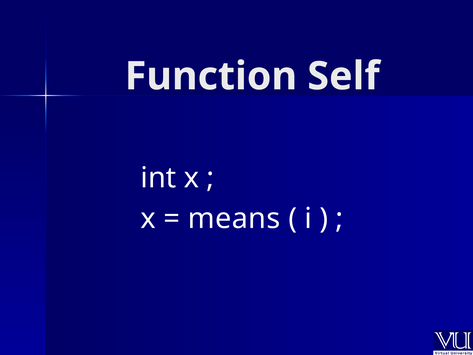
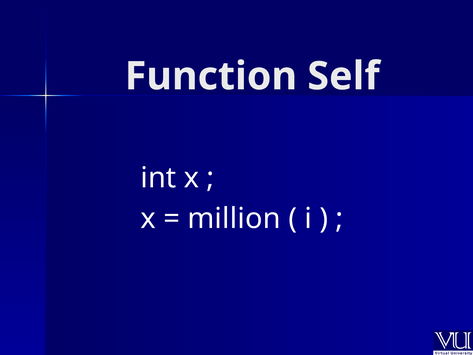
means: means -> million (234, 218)
